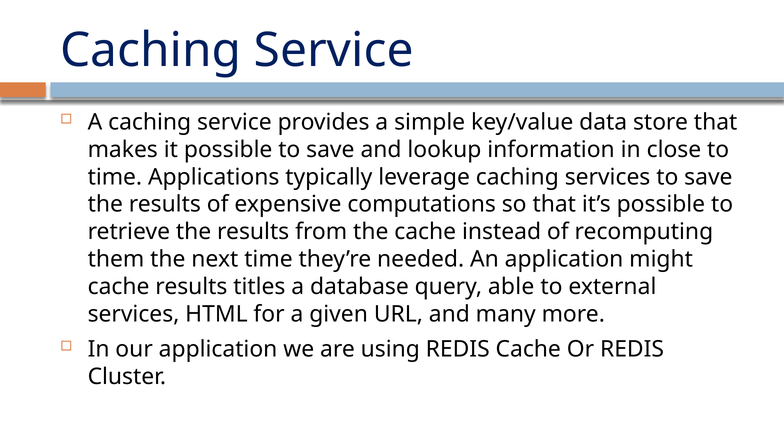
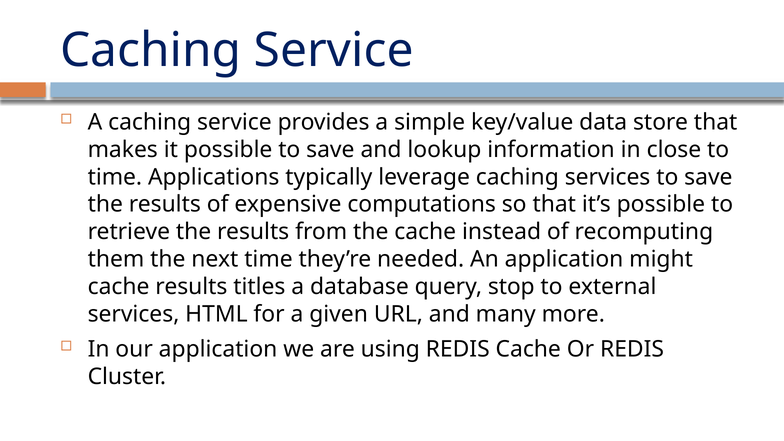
able: able -> stop (511, 287)
